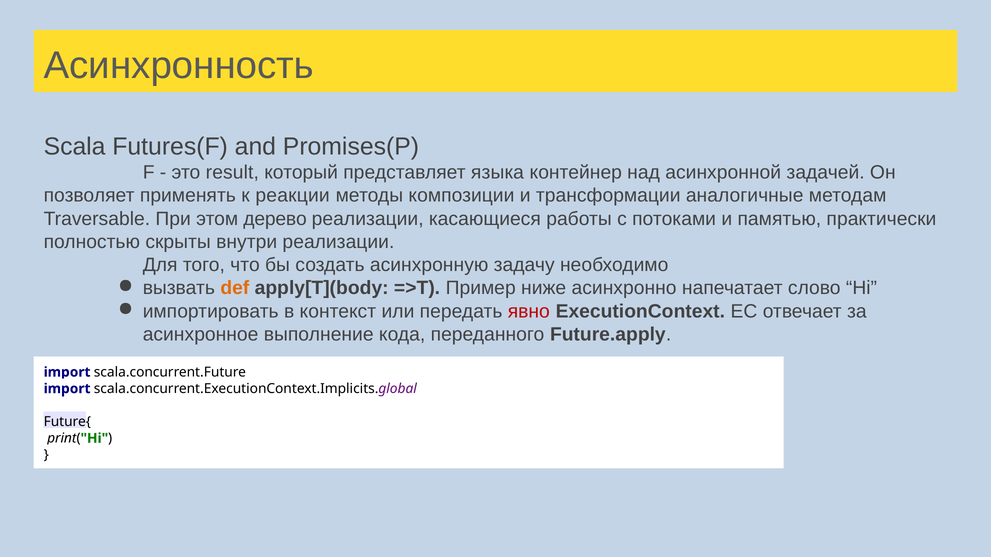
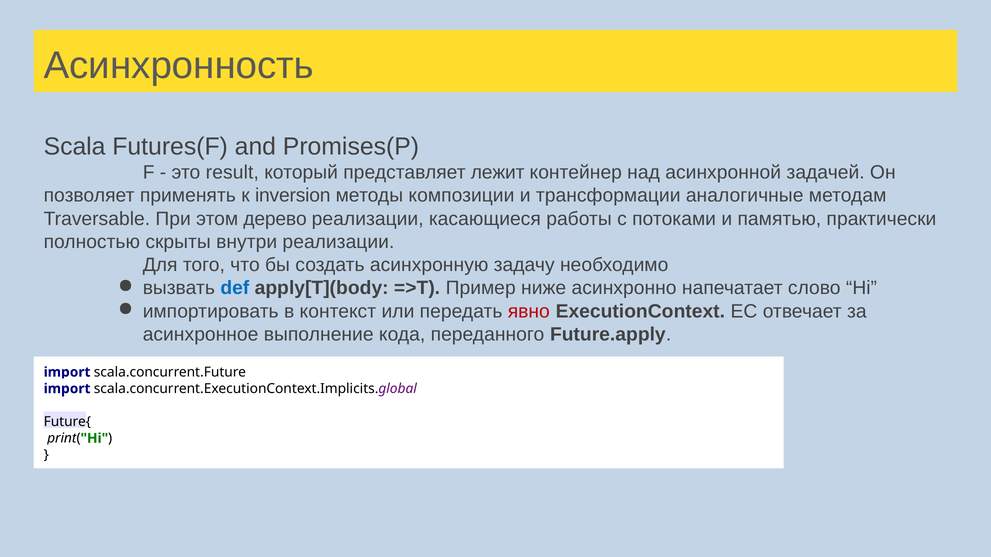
языка: языка -> лежит (498, 173)
реакции: реакции -> inversion (293, 196)
def colour: orange -> blue (235, 288)
